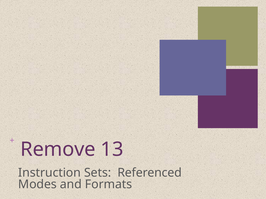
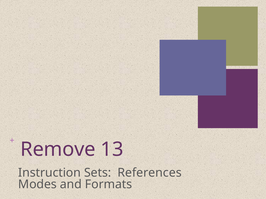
Referenced: Referenced -> References (150, 173)
